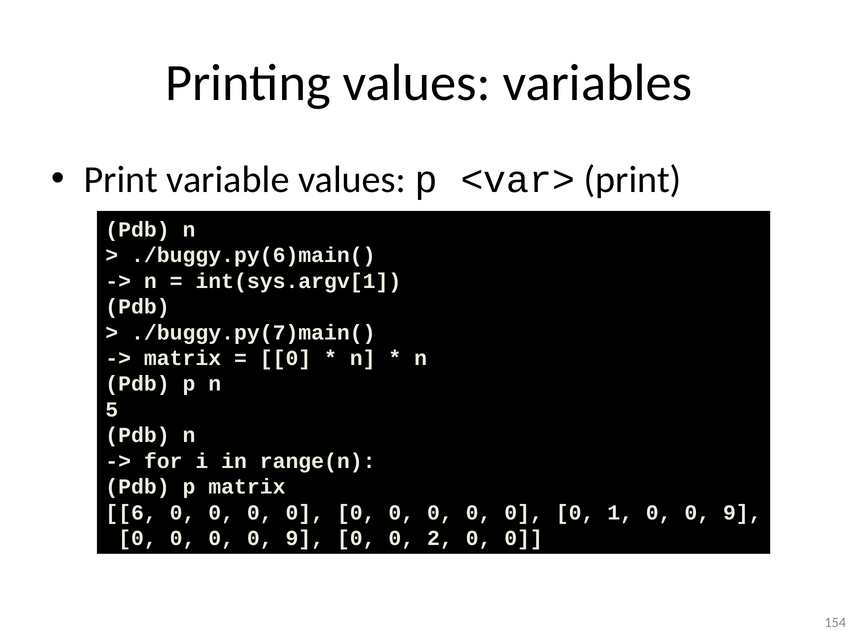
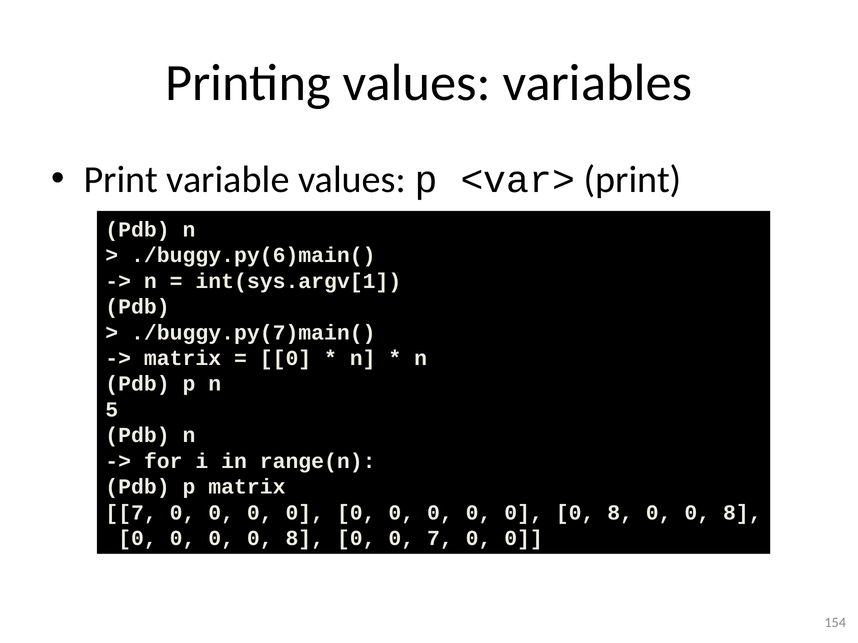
6: 6 -> 7 (131, 513)
1: 1 -> 8 (620, 513)
9: 9 -> 8 (742, 513)
9: 9 -> 8 (305, 539)
0 2: 2 -> 7 (440, 539)
